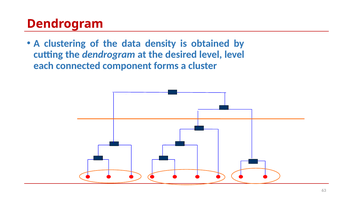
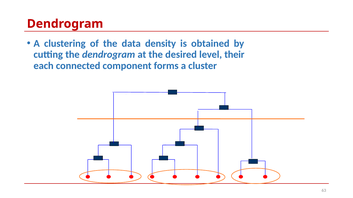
level level: level -> their (234, 55)
